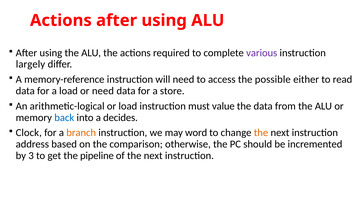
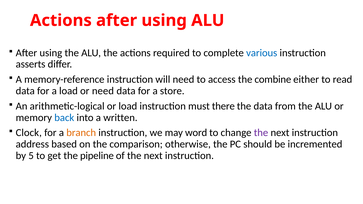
various colour: purple -> blue (262, 53)
largely: largely -> asserts (31, 64)
possible: possible -> combine (273, 80)
value: value -> there (223, 106)
decides: decides -> written (120, 118)
the colour: orange -> purple (261, 133)
3: 3 -> 5 (31, 156)
